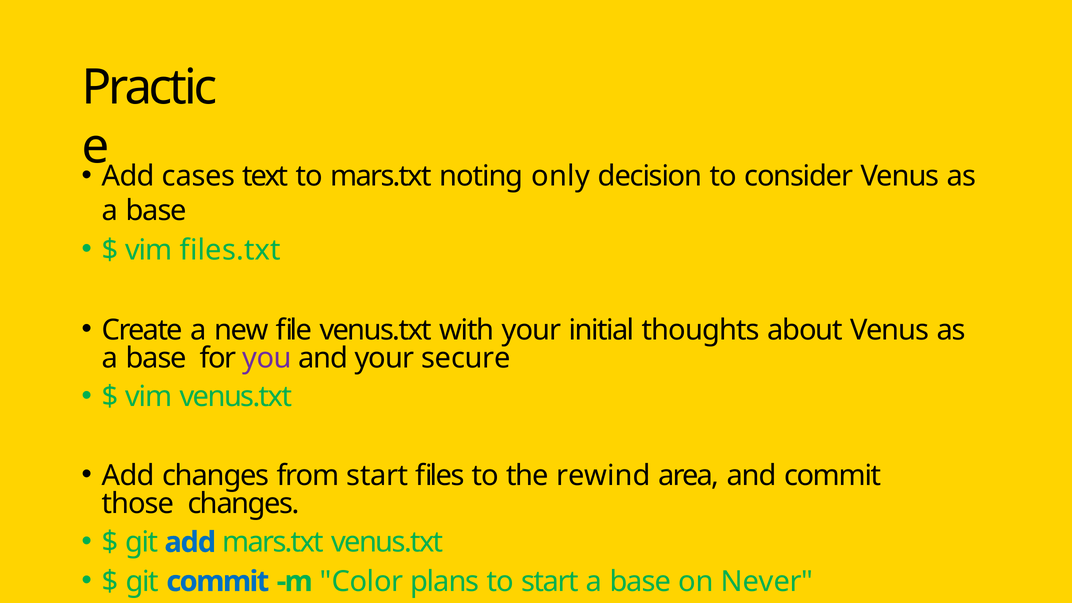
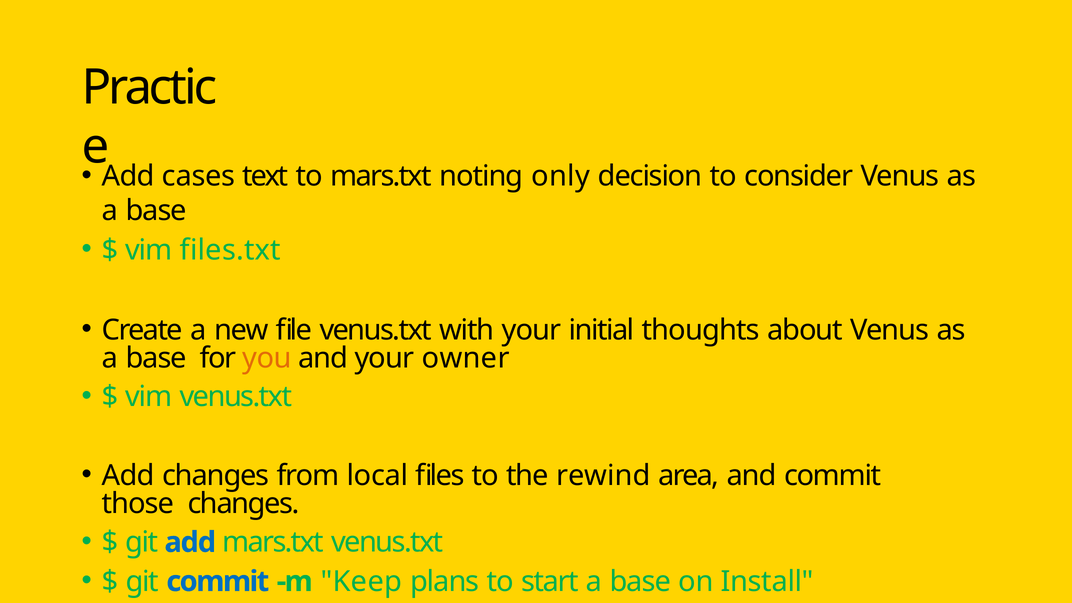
you colour: purple -> orange (267, 358)
secure: secure -> owner (466, 358)
from start: start -> local (377, 476)
Color: Color -> Keep (361, 581)
Never: Never -> Install (767, 581)
